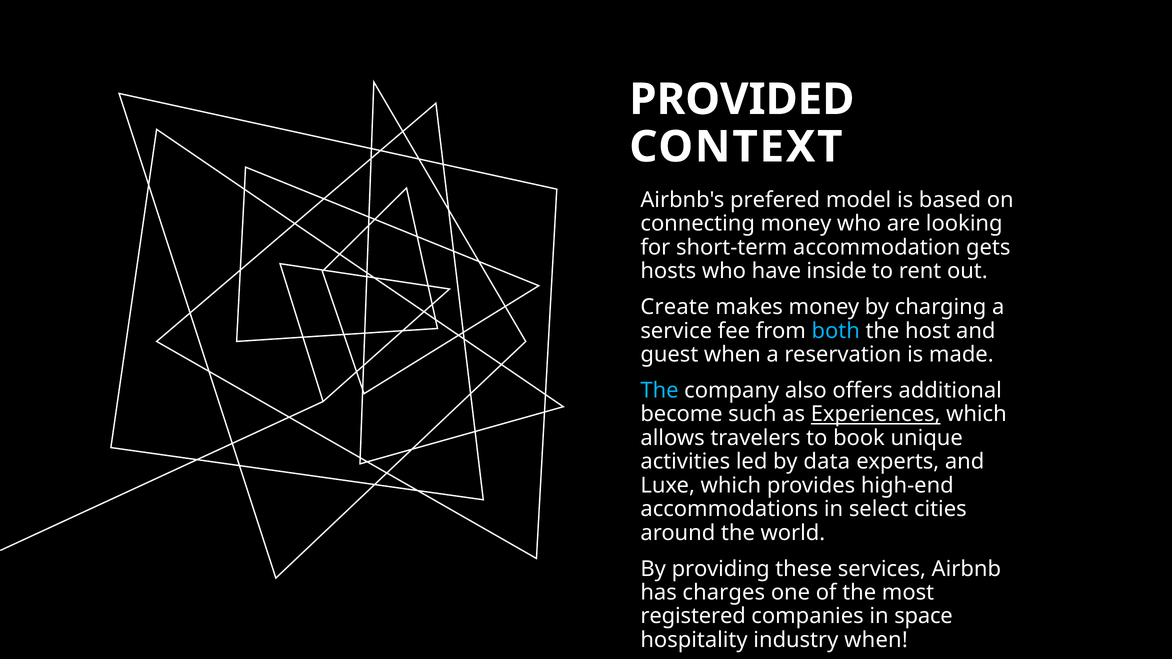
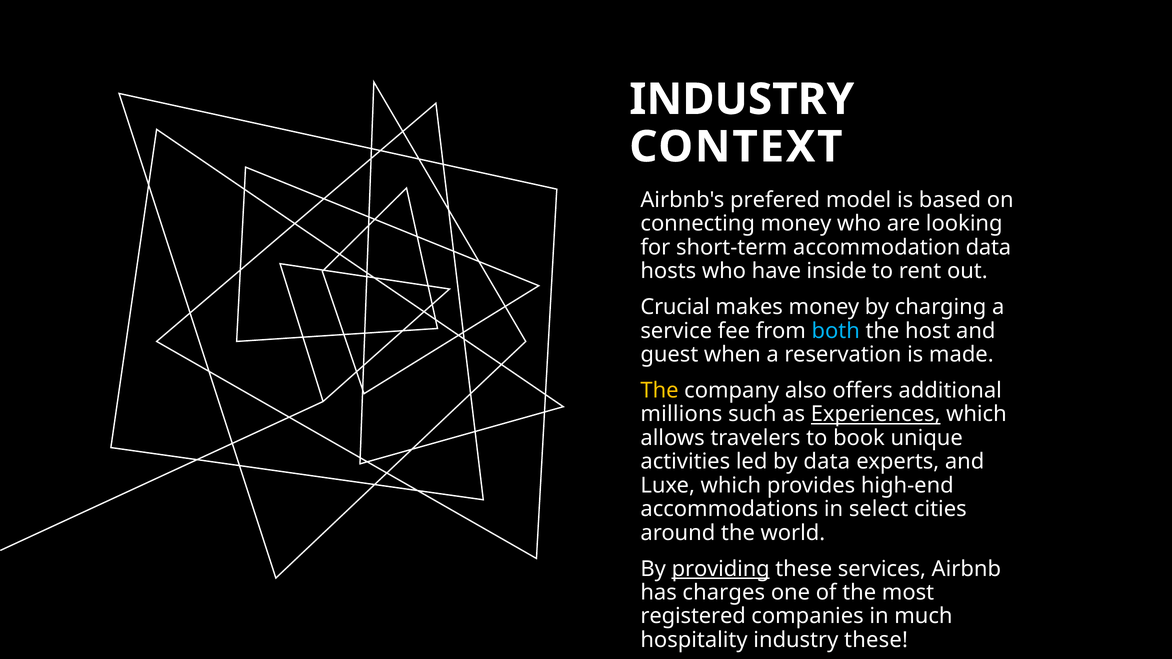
PROVIDED: PROVIDED -> INDUSTRY (742, 100)
accommodation gets: gets -> data (988, 247)
Create: Create -> Crucial (675, 307)
The colour: light blue -> yellow (660, 391)
become: become -> millions (681, 414)
providing underline: none -> present (721, 569)
space: space -> much (923, 616)
industry when: when -> these (876, 640)
